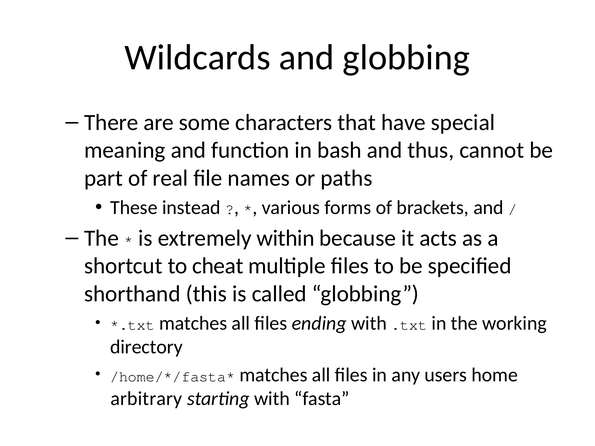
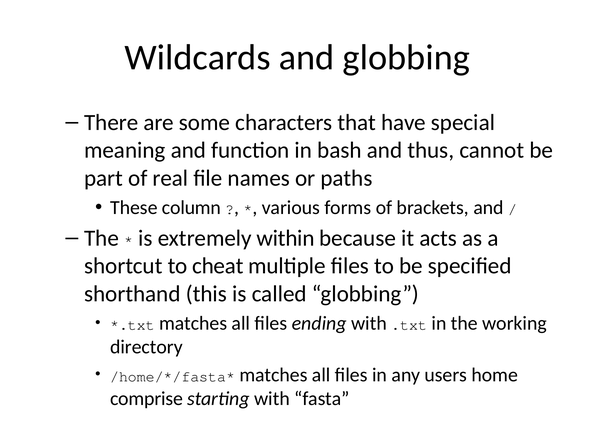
instead: instead -> column (191, 208)
arbitrary: arbitrary -> comprise (147, 399)
